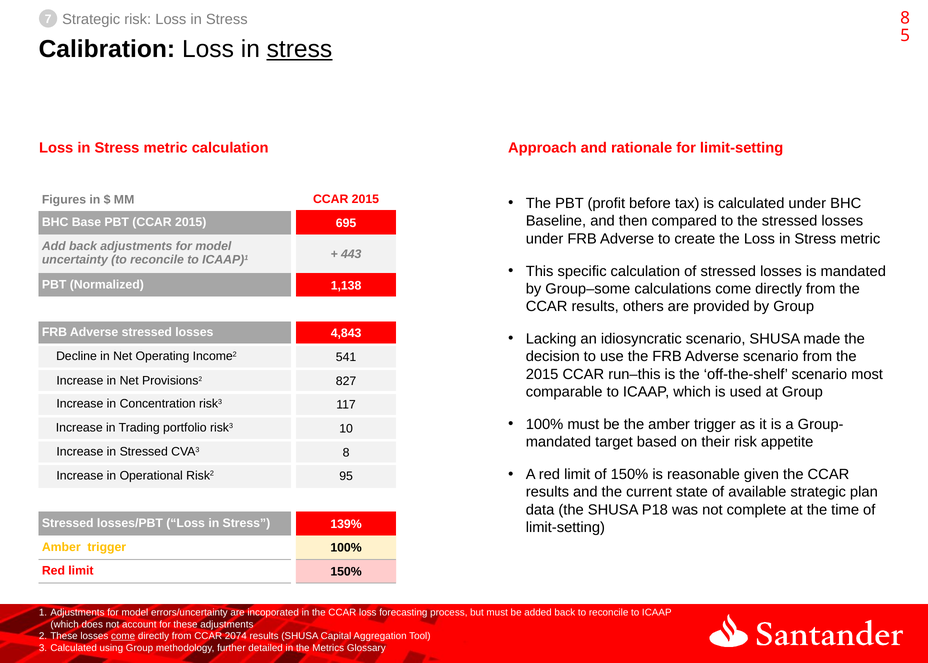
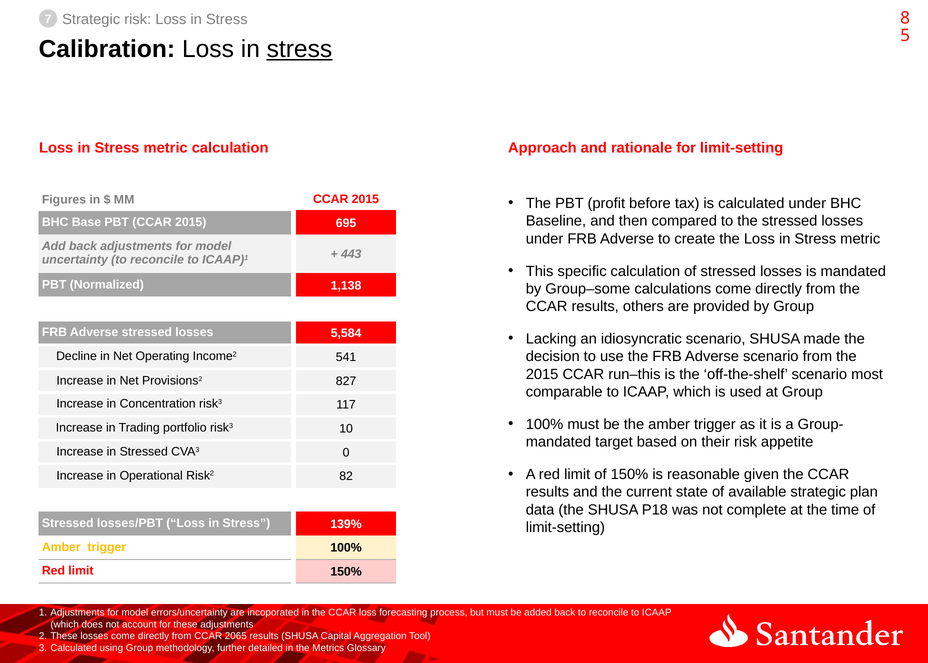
4,843: 4,843 -> 5,584 (346, 333)
CVA3 8: 8 -> 0 (346, 452)
95: 95 -> 82 (346, 476)
come underline: present -> none (123, 636)
2074: 2074 -> 2065 (236, 636)
